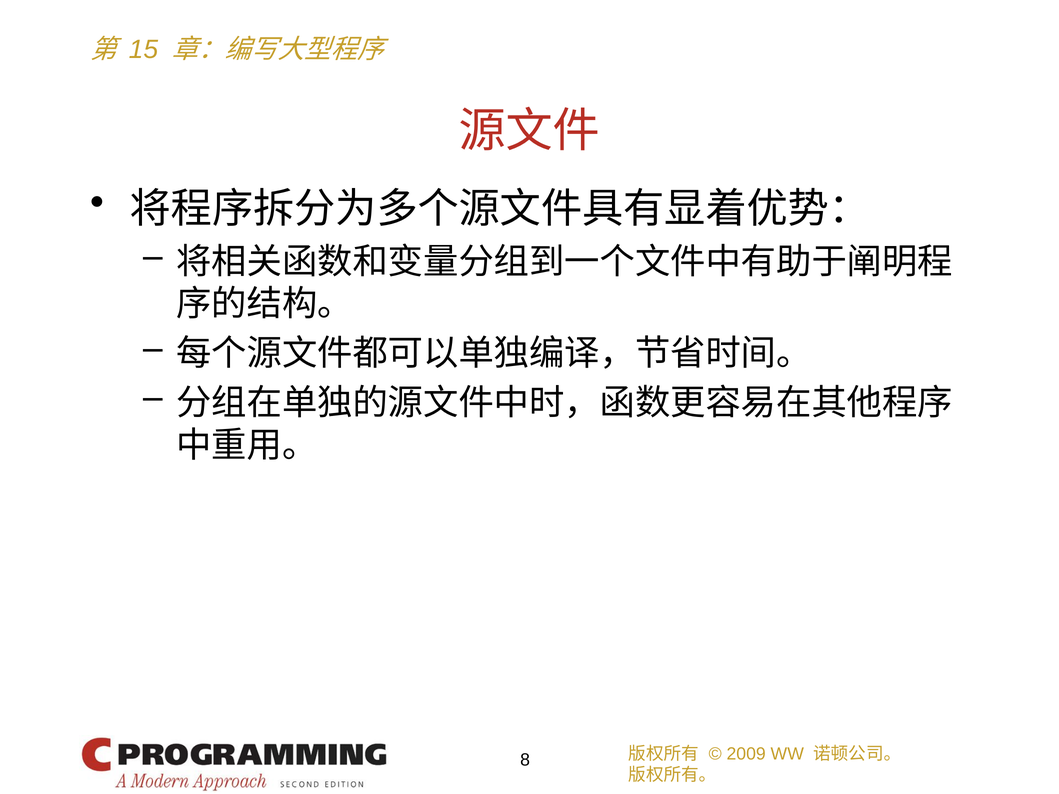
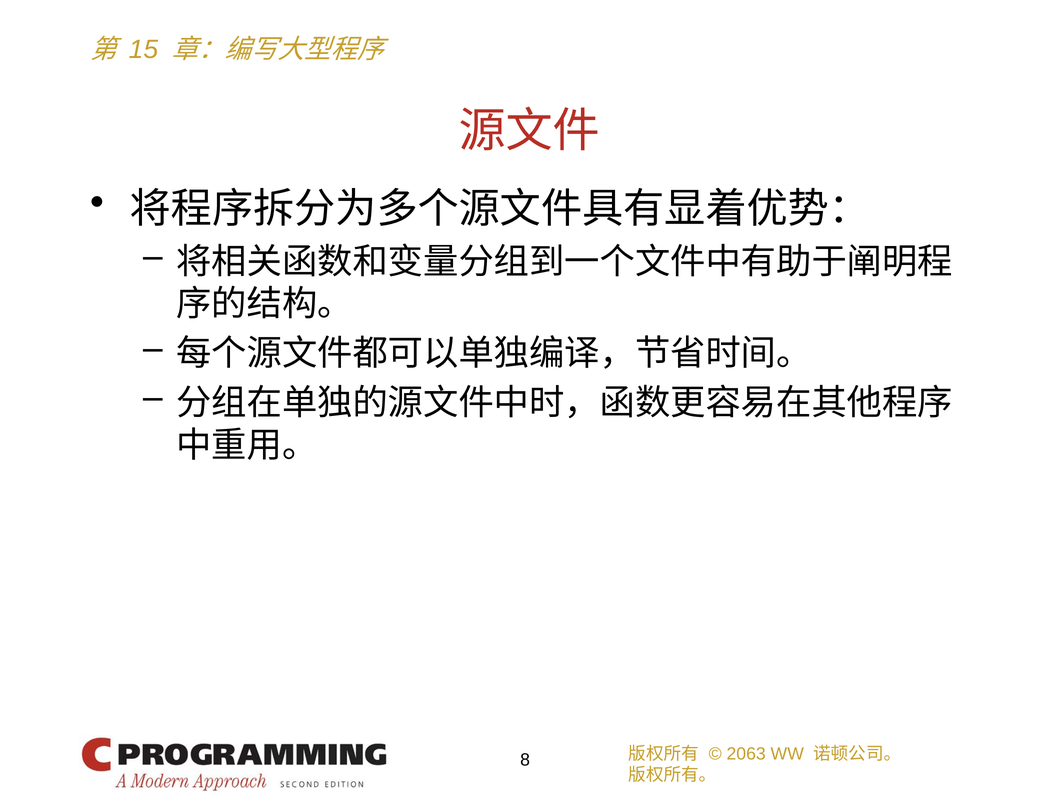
2009: 2009 -> 2063 (746, 754)
